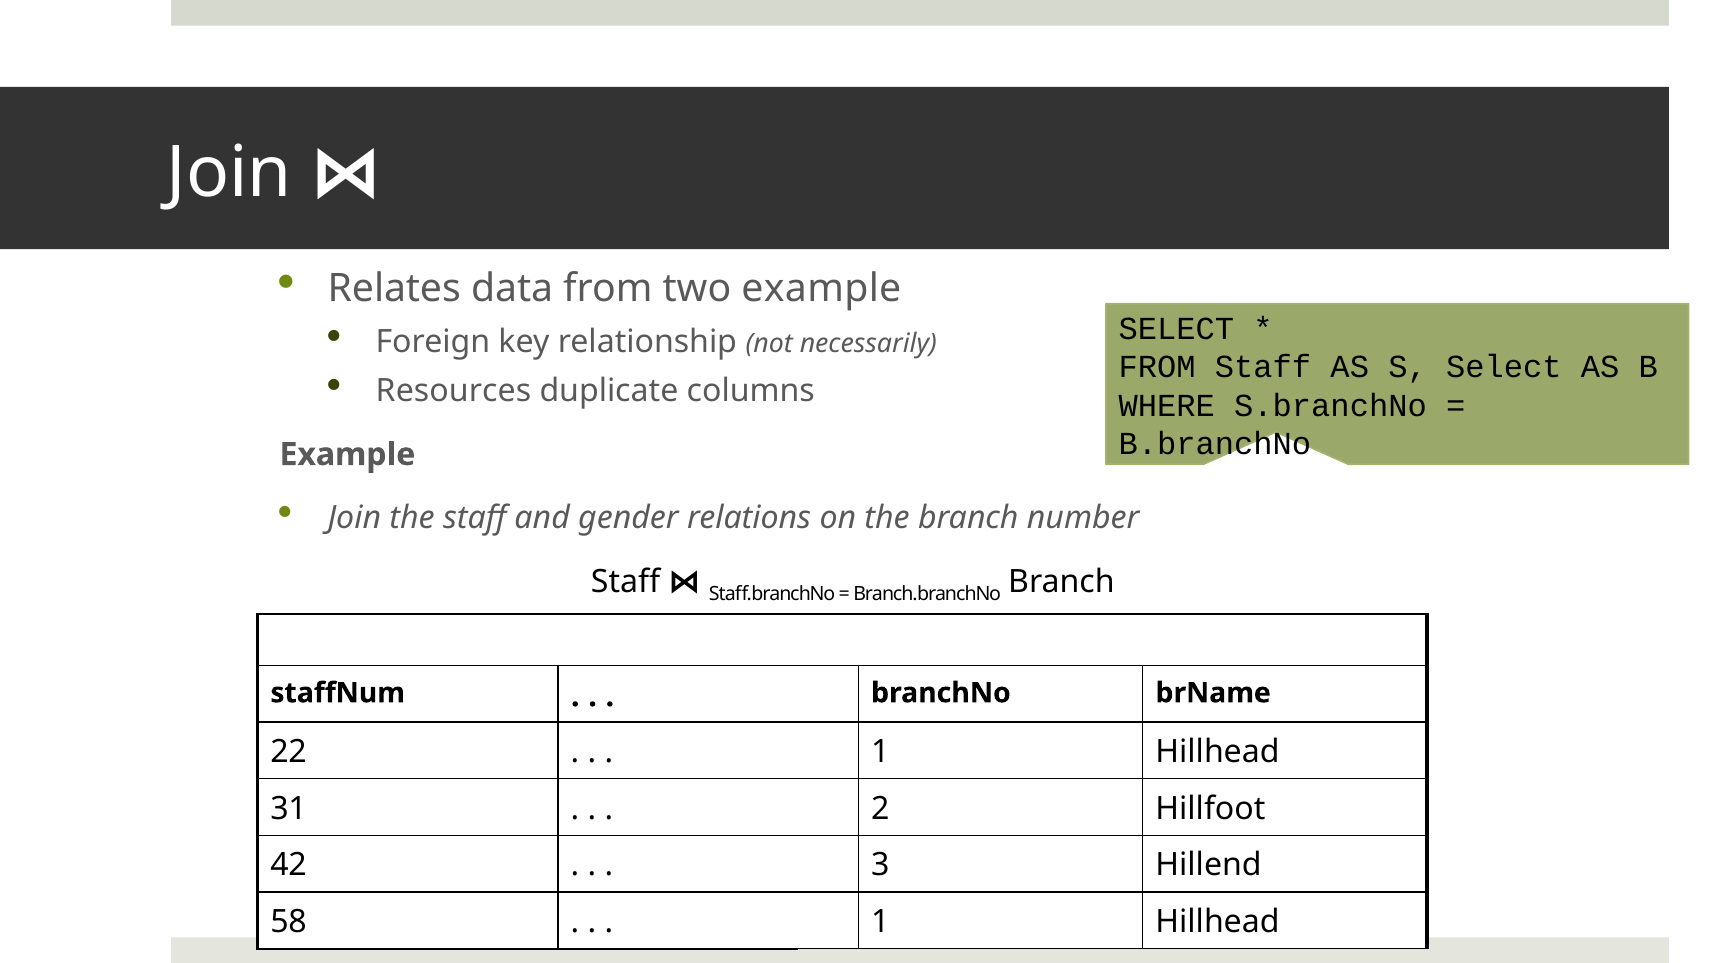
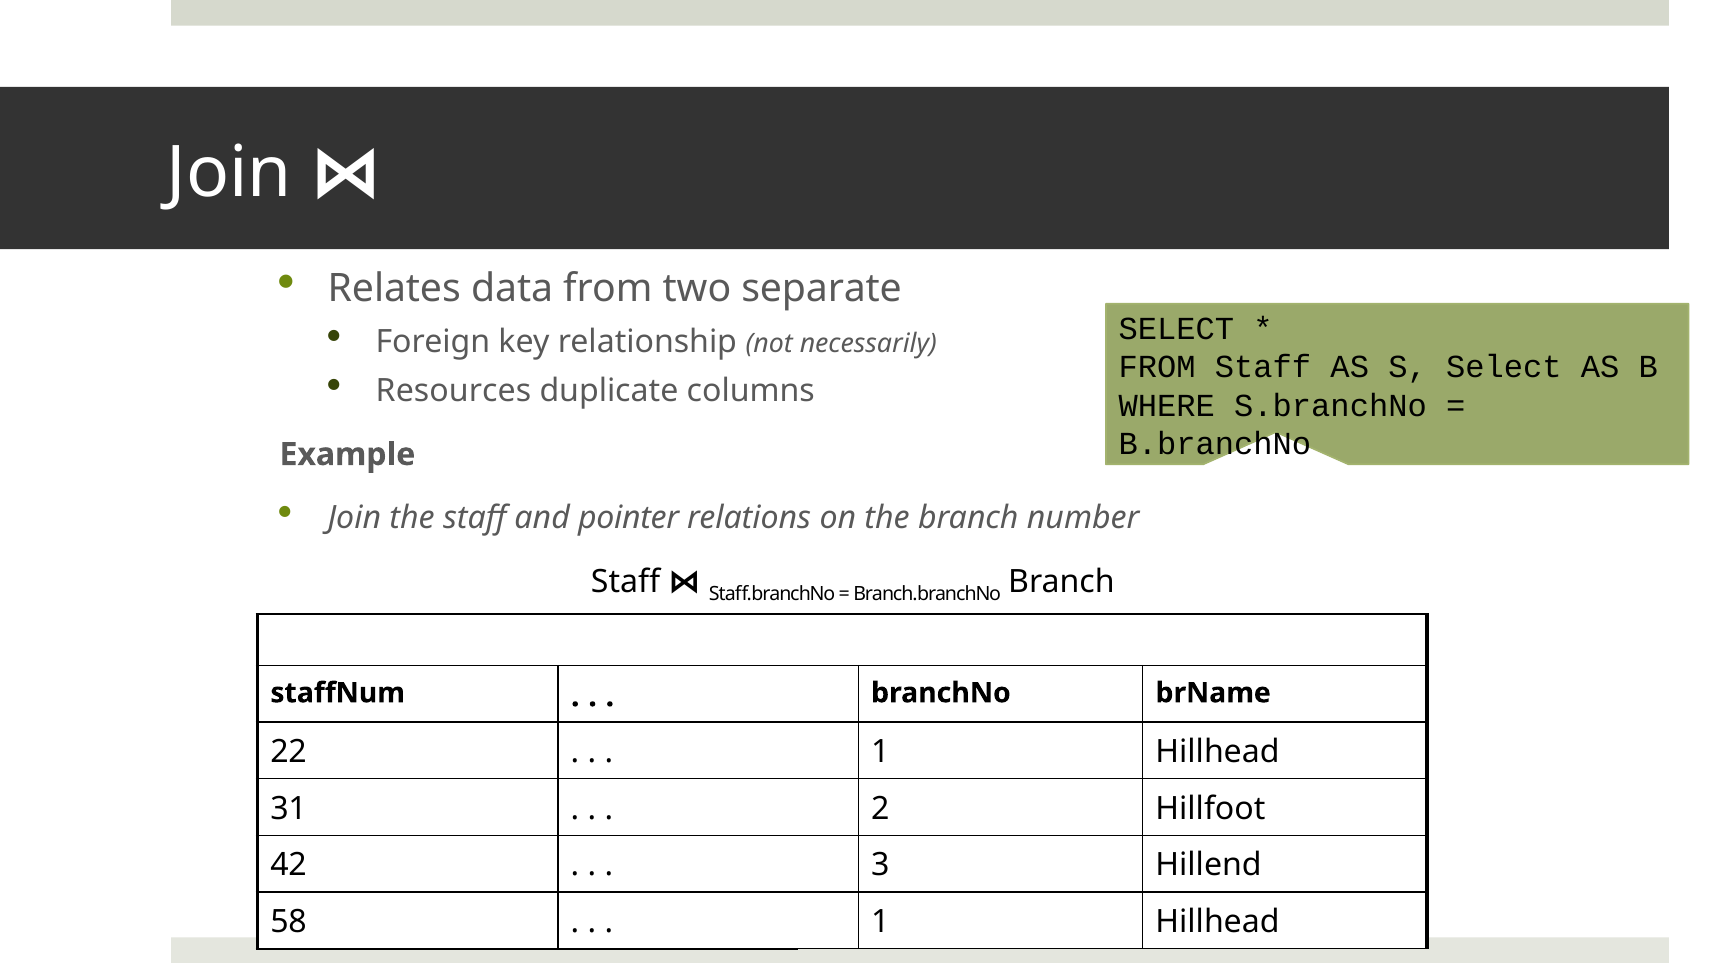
two example: example -> separate (822, 289)
gender: gender -> pointer (629, 518)
